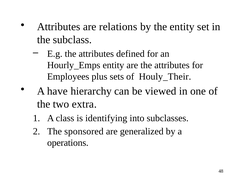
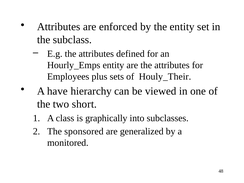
relations: relations -> enforced (118, 27)
extra: extra -> short (84, 104)
identifying: identifying -> graphically (106, 118)
operations: operations -> monitored (68, 143)
